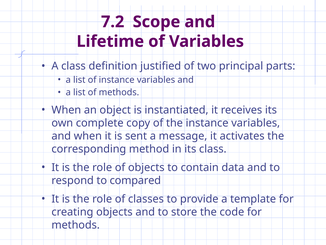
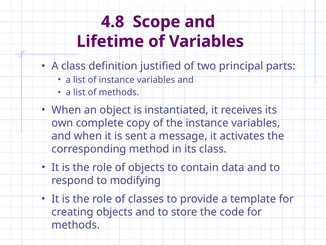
7.2: 7.2 -> 4.8 (113, 22)
compared: compared -> modifying (135, 180)
